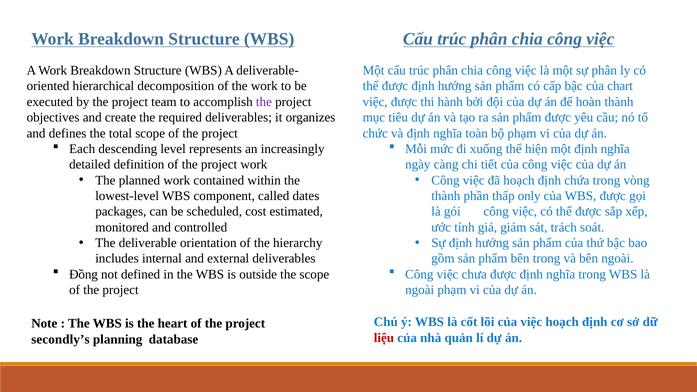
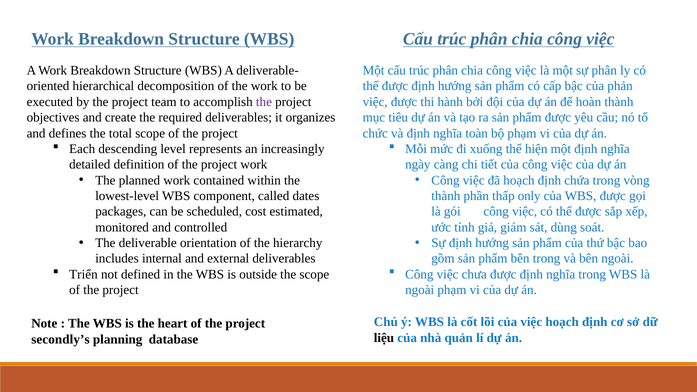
chart: chart -> phản (620, 86)
trách: trách -> dùng (564, 227)
Đồng: Đồng -> Triển (83, 274)
liệu colour: red -> black (384, 338)
